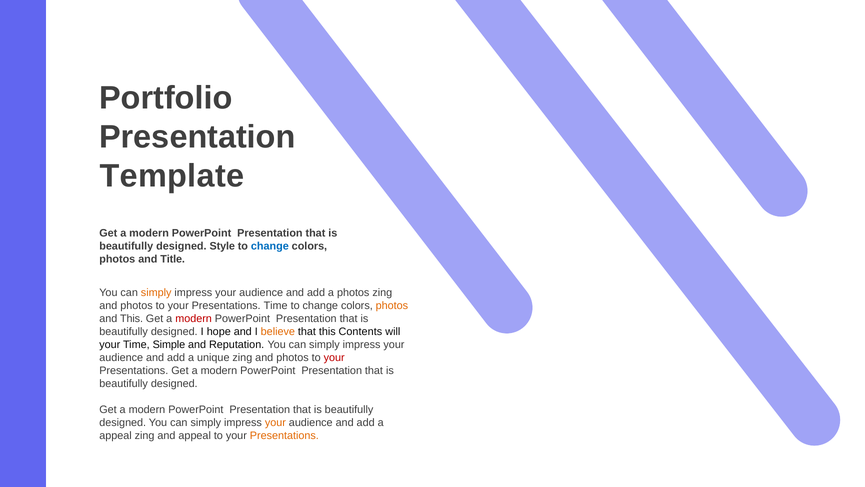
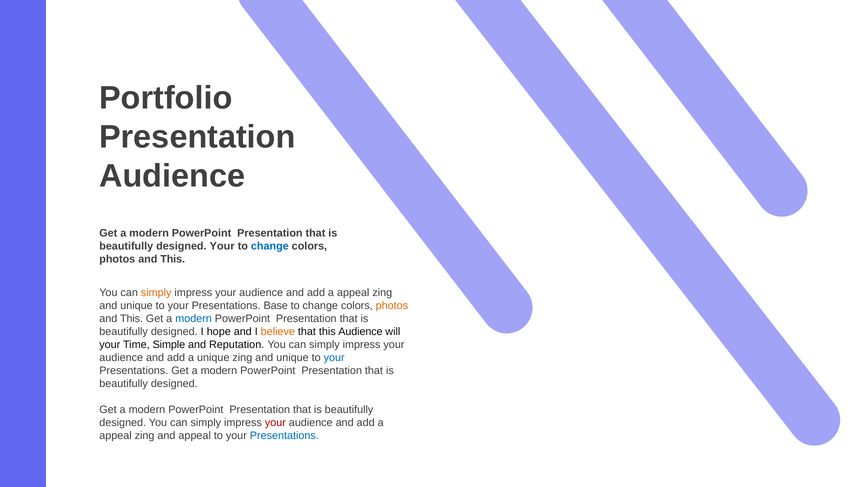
Template: Template -> Audience (172, 176)
designed Style: Style -> Your (222, 246)
Title: Title -> This (173, 259)
photos: photos -> appeal (353, 292)
photos: photos -> unique (136, 305)
Presentations Time: Time -> Base (276, 305)
modern colour: red -> blue (194, 318)
this Contents: Contents -> Audience (360, 331)
unique zing and photos: photos -> unique (292, 357)
your colour: red -> blue (334, 357)
your colour: orange -> red (275, 422)
Presentations colour: orange -> blue (284, 435)
